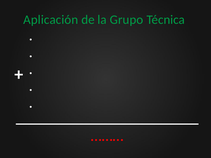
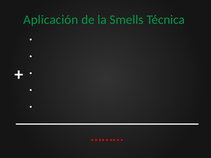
Grupo: Grupo -> Smells (127, 20)
